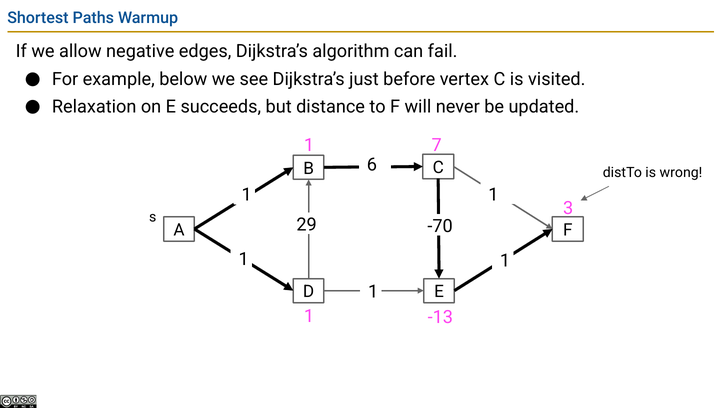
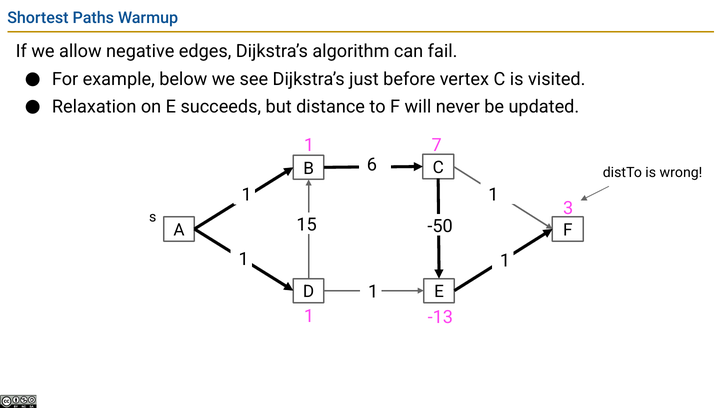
29: 29 -> 15 (307, 225)
-70: -70 -> -50 (440, 226)
